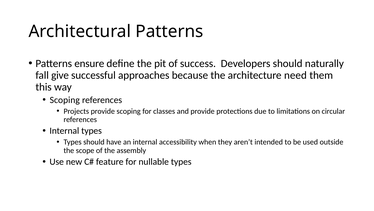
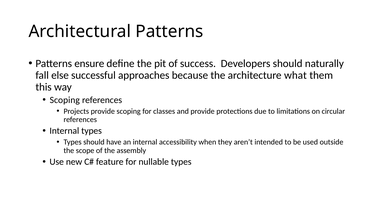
give: give -> else (60, 75)
need: need -> what (295, 75)
